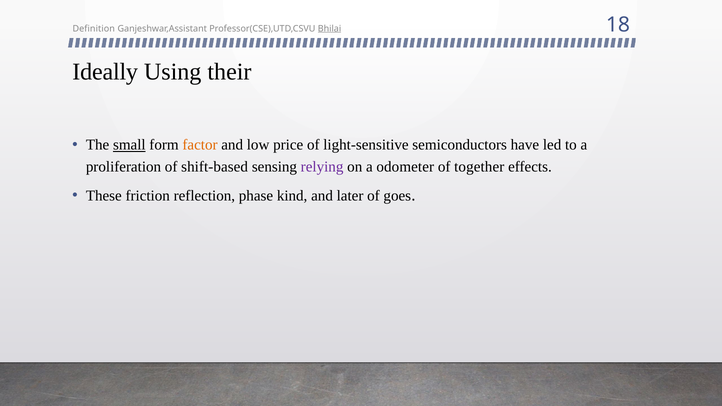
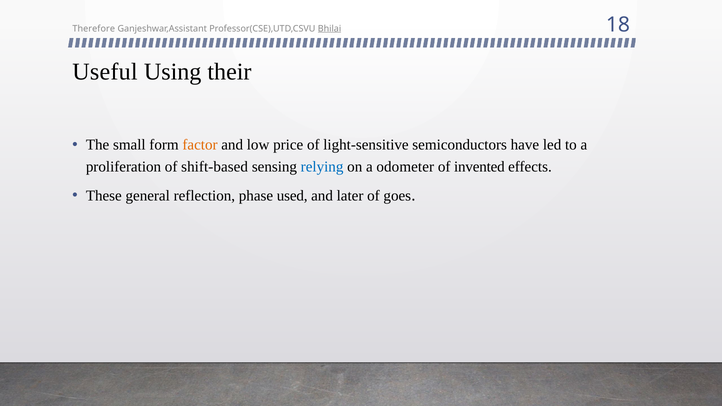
Definition: Definition -> Therefore (94, 29)
Ideally: Ideally -> Useful (105, 72)
small underline: present -> none (129, 145)
relying colour: purple -> blue (322, 167)
together: together -> invented (479, 167)
friction: friction -> general (148, 196)
kind: kind -> used (292, 196)
